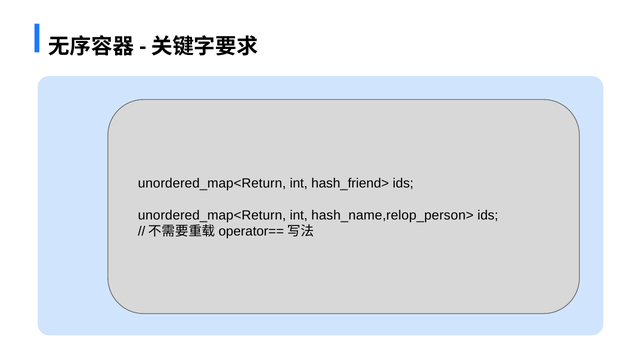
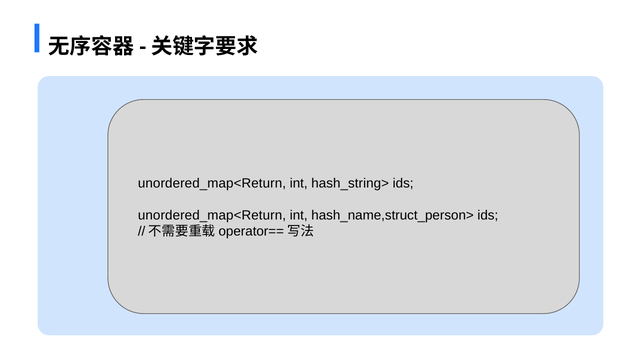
hash_friend>: hash_friend> -> hash_string> (350, 184)
hash_name,relop_person>: hash_name,relop_person> -> hash_name,struct_person> (393, 216)
